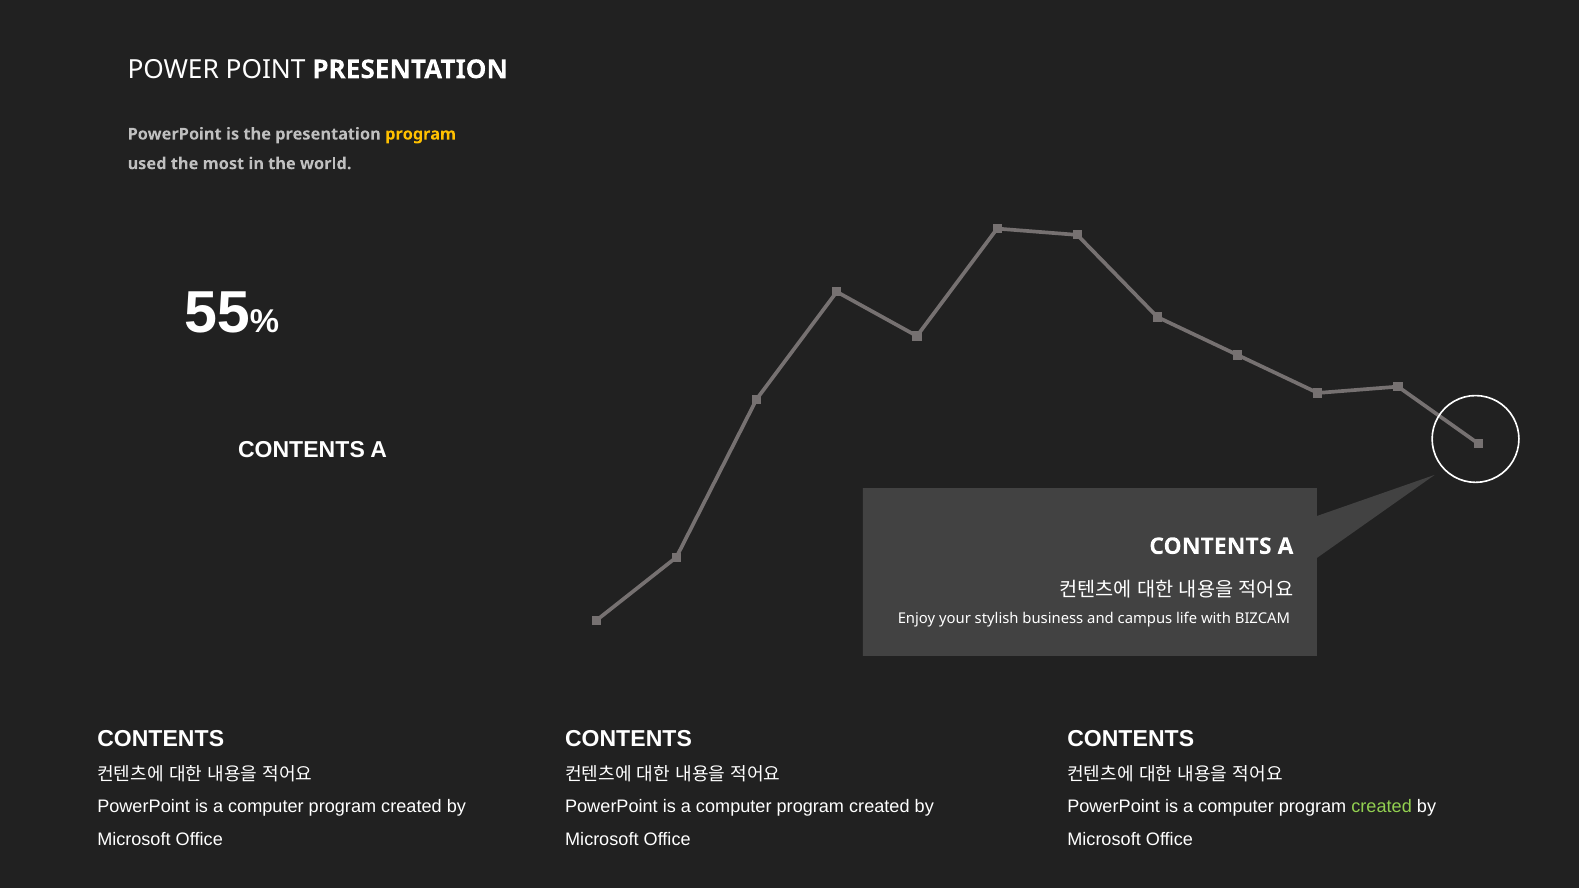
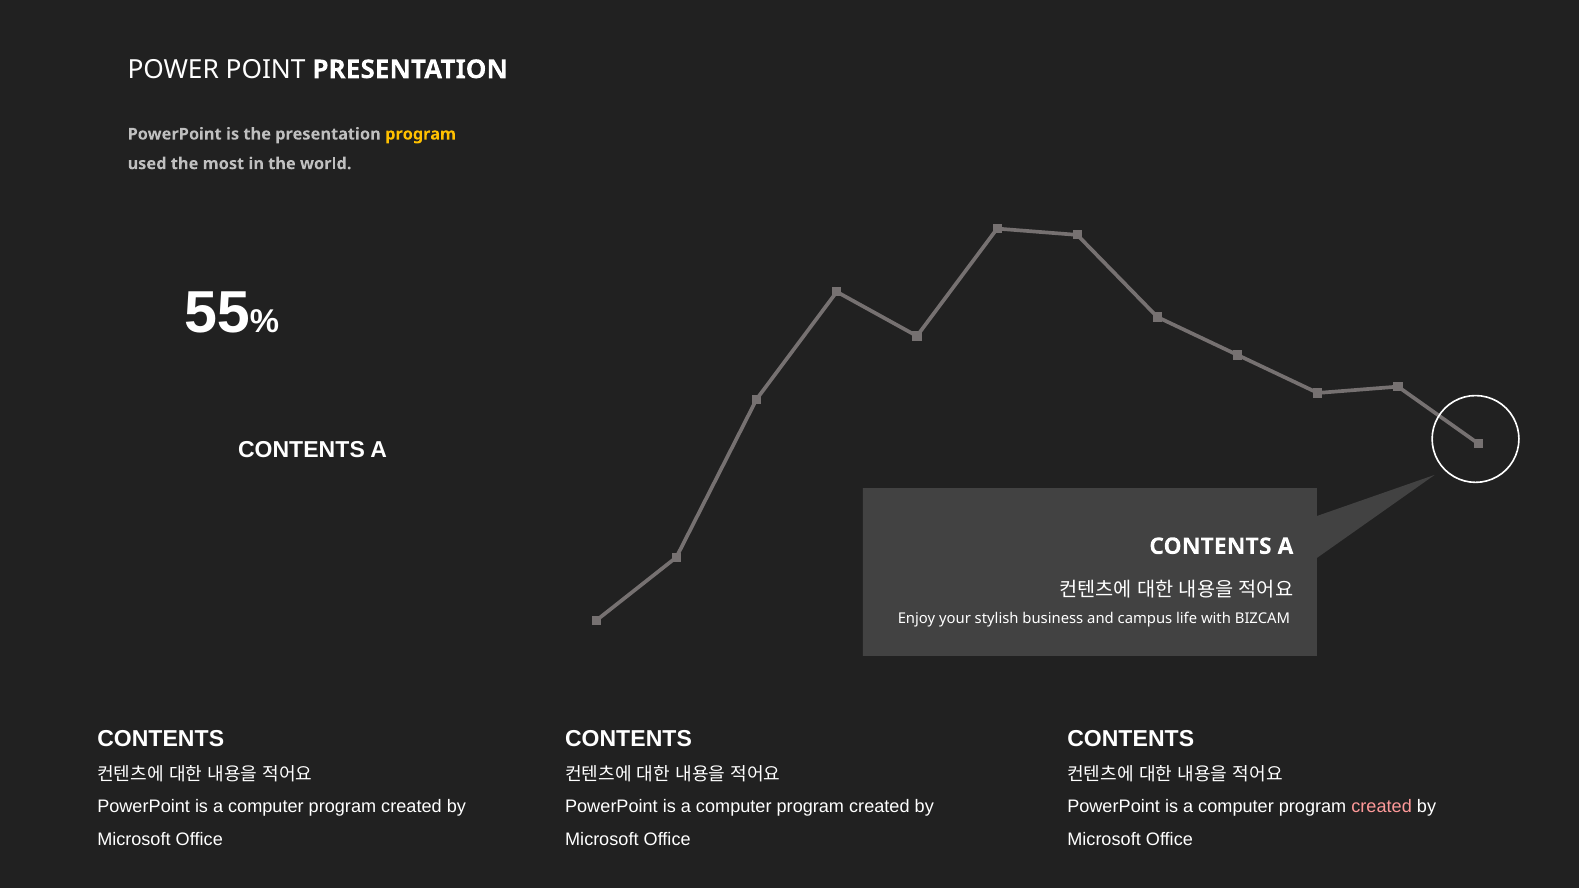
created colour: light green -> pink (1382, 807)
